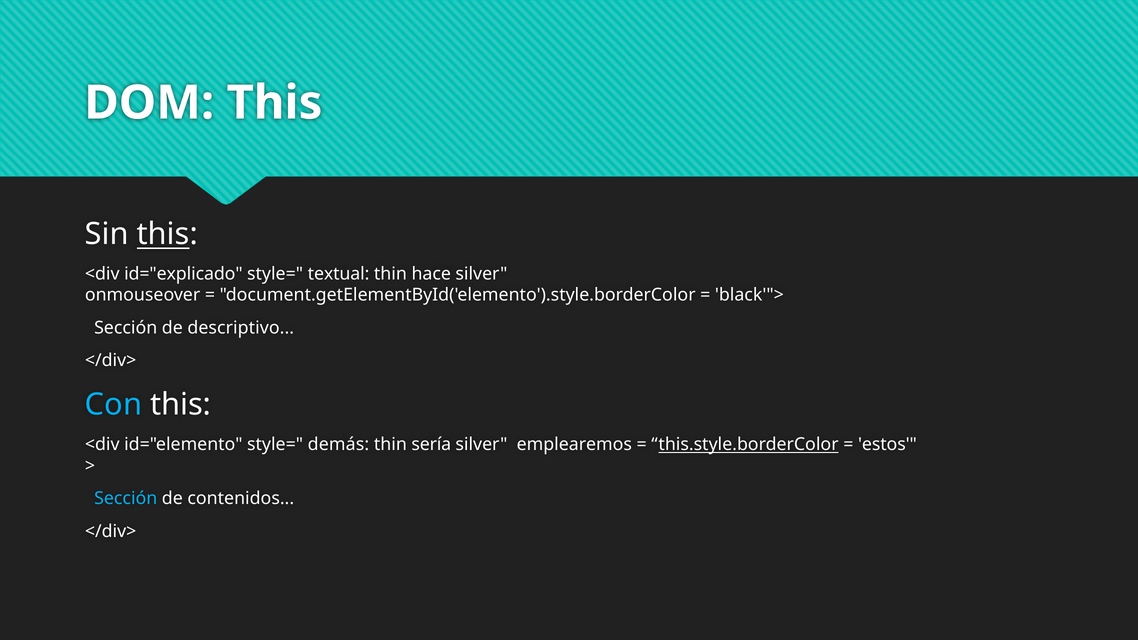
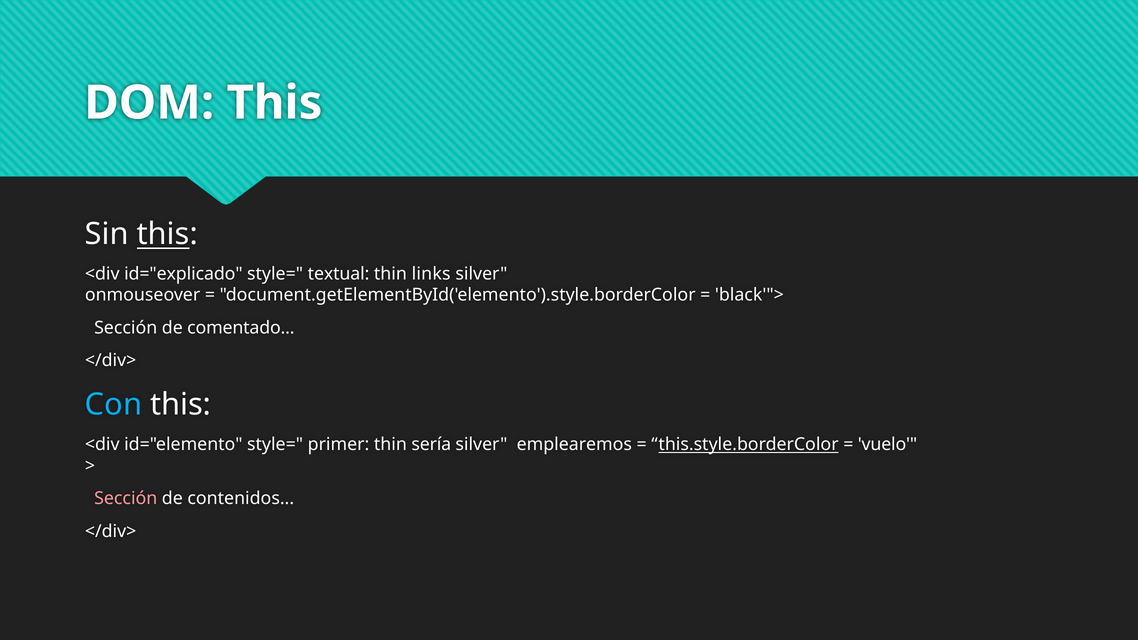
hace: hace -> links (431, 274)
descriptivo: descriptivo -> comentado (241, 328)
demás: demás -> primer (339, 445)
estos: estos -> vuelo (887, 445)
Sección colour: light blue -> pink (126, 499)
